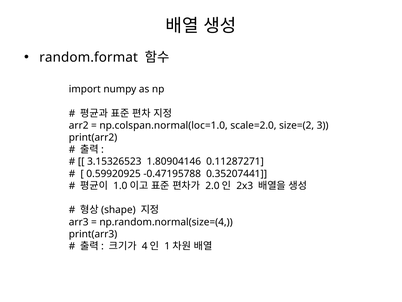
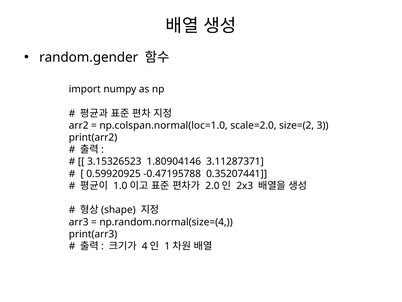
random.format: random.format -> random.gender (89, 57)
0.11287271: 0.11287271 -> 3.11287371 (235, 161)
